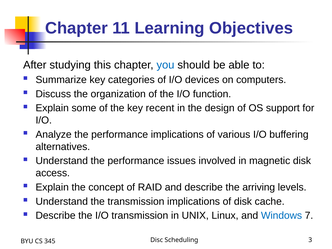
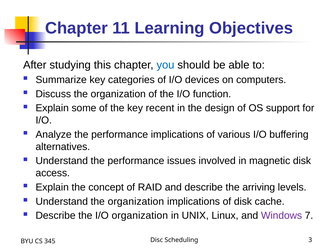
Understand the transmission: transmission -> organization (136, 201)
I/O transmission: transmission -> organization (140, 216)
Windows colour: blue -> purple (281, 216)
